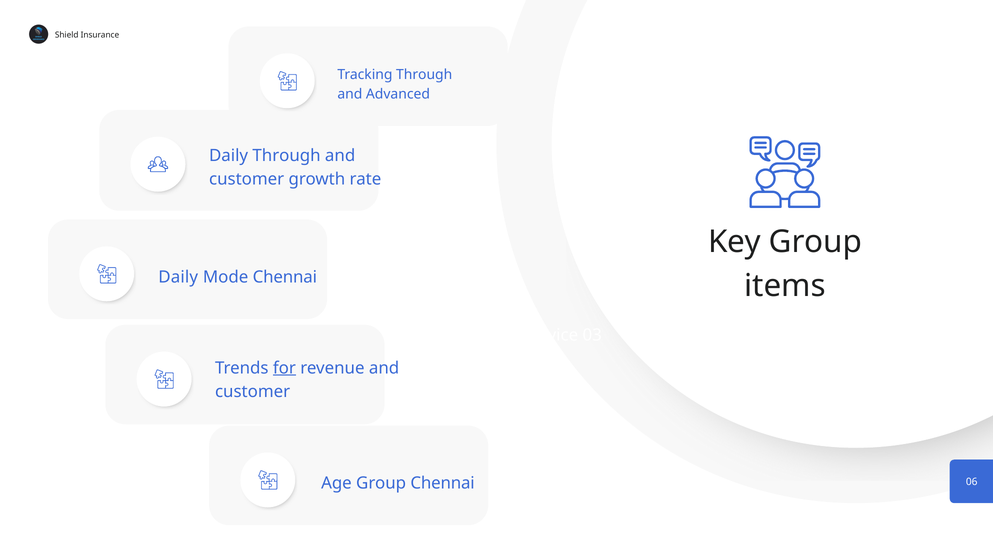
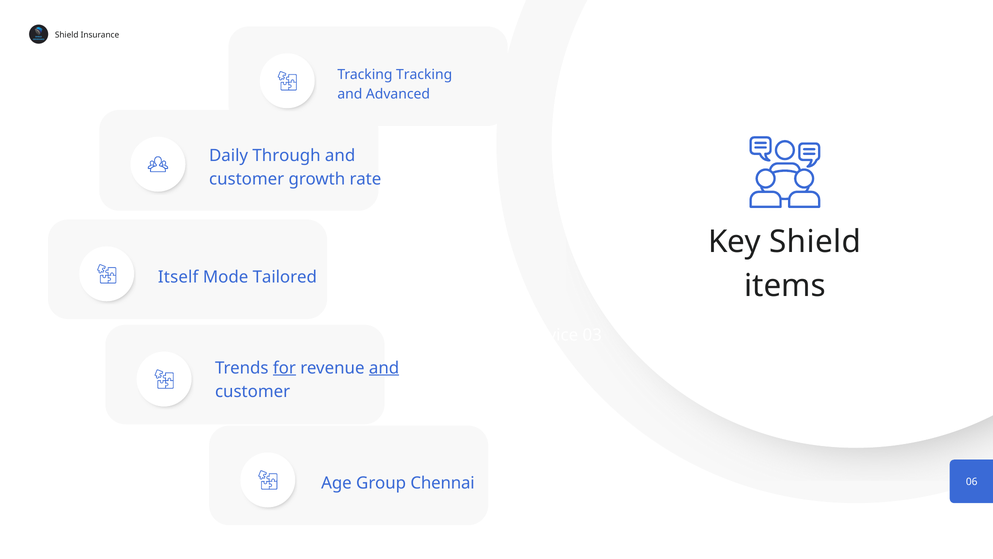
Tracking Through: Through -> Tracking (424, 74)
Key Group: Group -> Shield (815, 242)
Daily: Daily -> Itself (178, 277)
Mode Chennai: Chennai -> Tailored (285, 277)
and underline: none -> present (384, 368)
